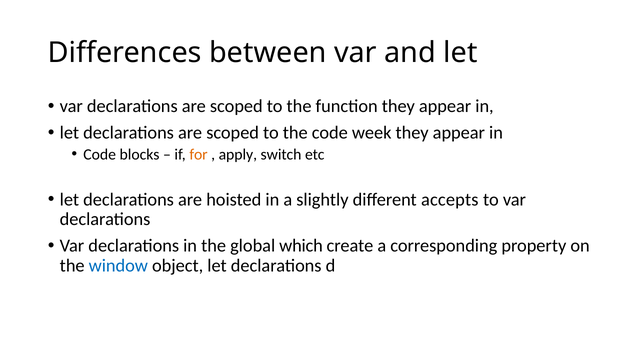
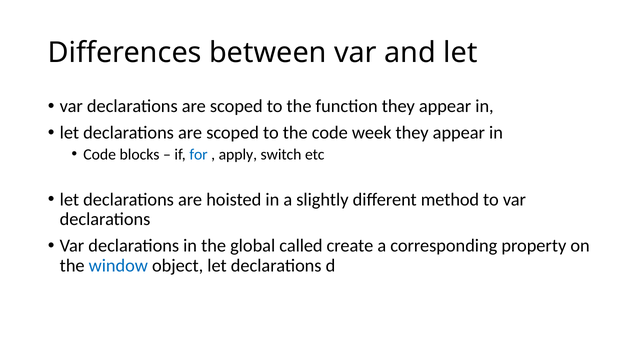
for colour: orange -> blue (199, 154)
accepts: accepts -> method (450, 199)
which: which -> called (301, 246)
